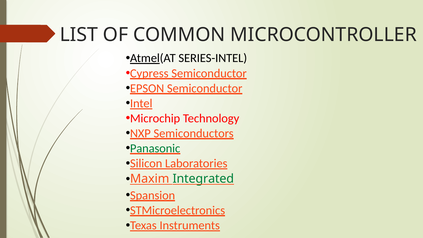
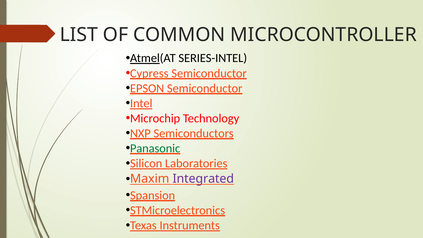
Integrated colour: green -> purple (203, 179)
